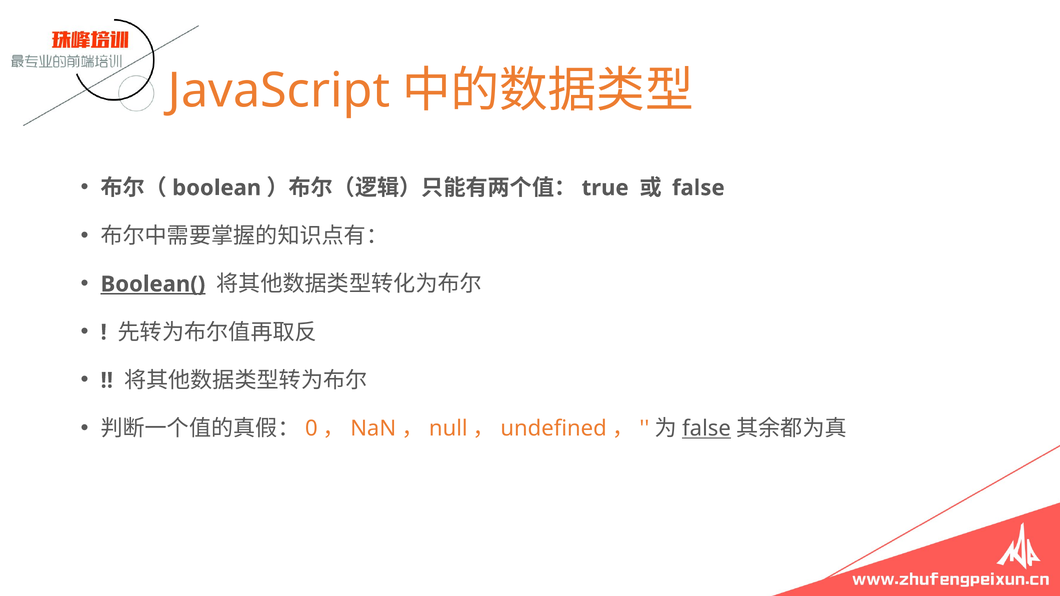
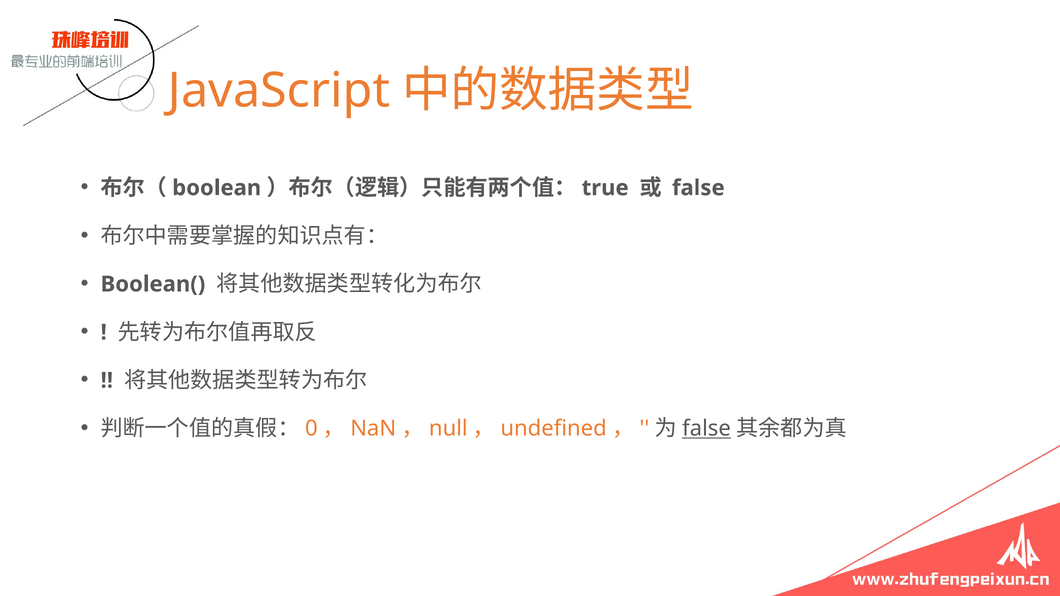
Boolean( underline: present -> none (153, 284)
